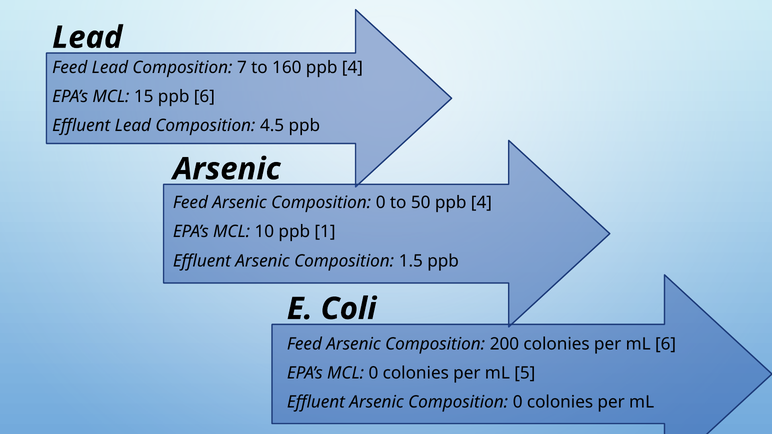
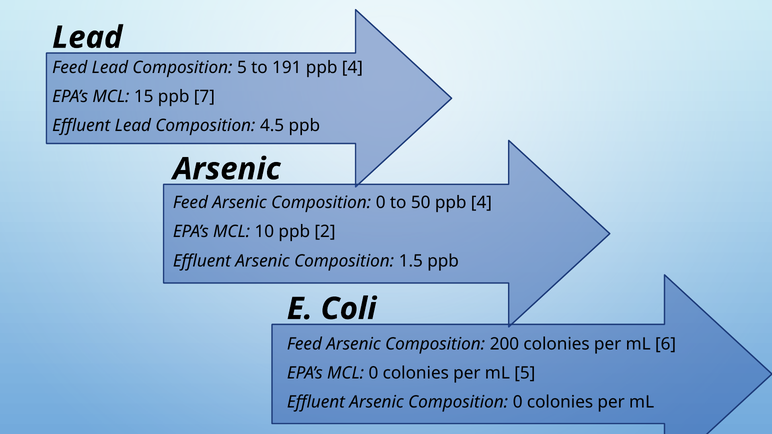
Composition 7: 7 -> 5 (242, 67)
160: 160 -> 191 (287, 67)
ppb 6: 6 -> 7 (204, 97)
1: 1 -> 2 (325, 232)
